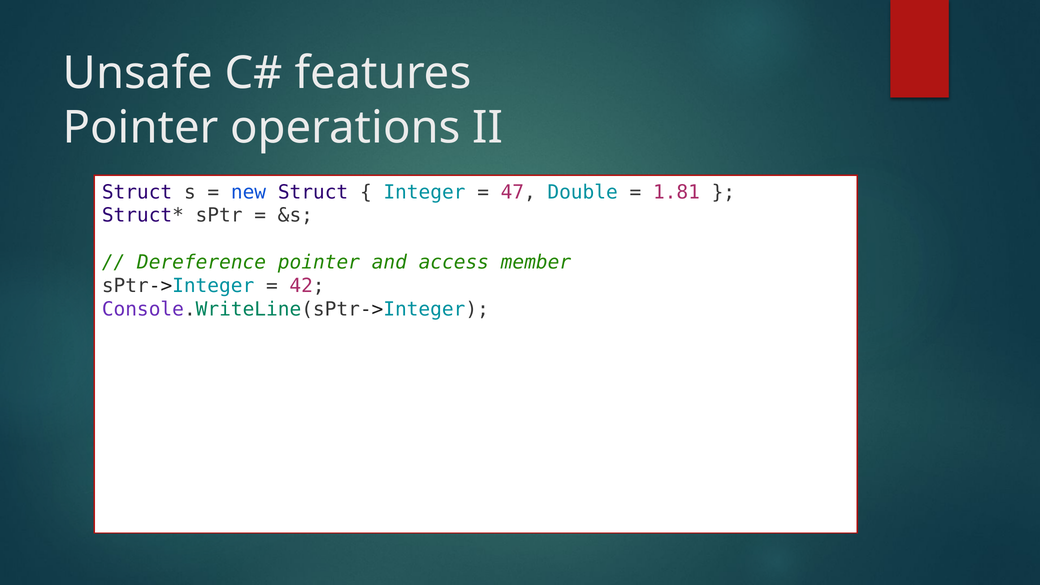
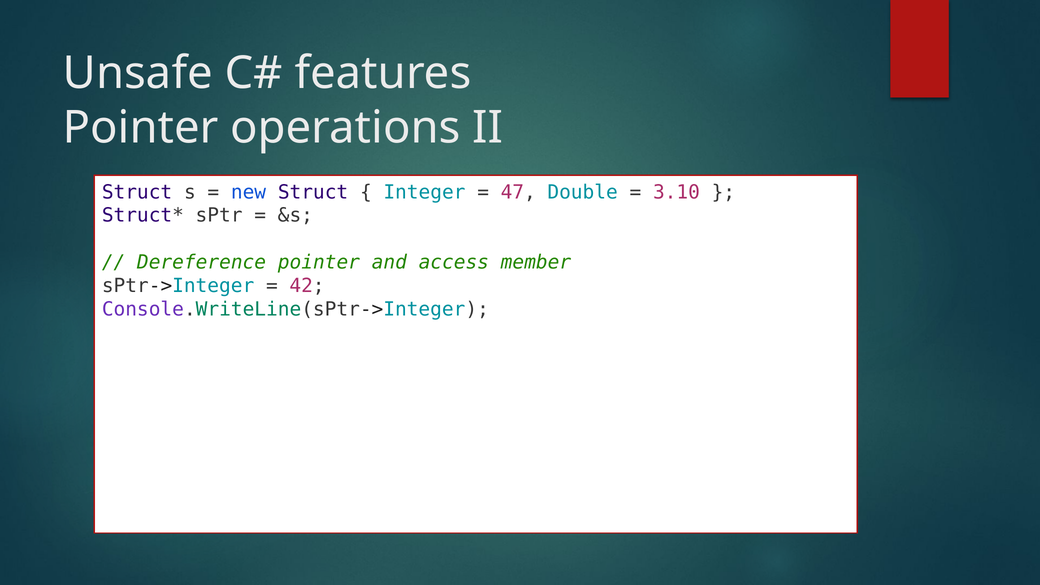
1.81: 1.81 -> 3.10 (676, 192)
